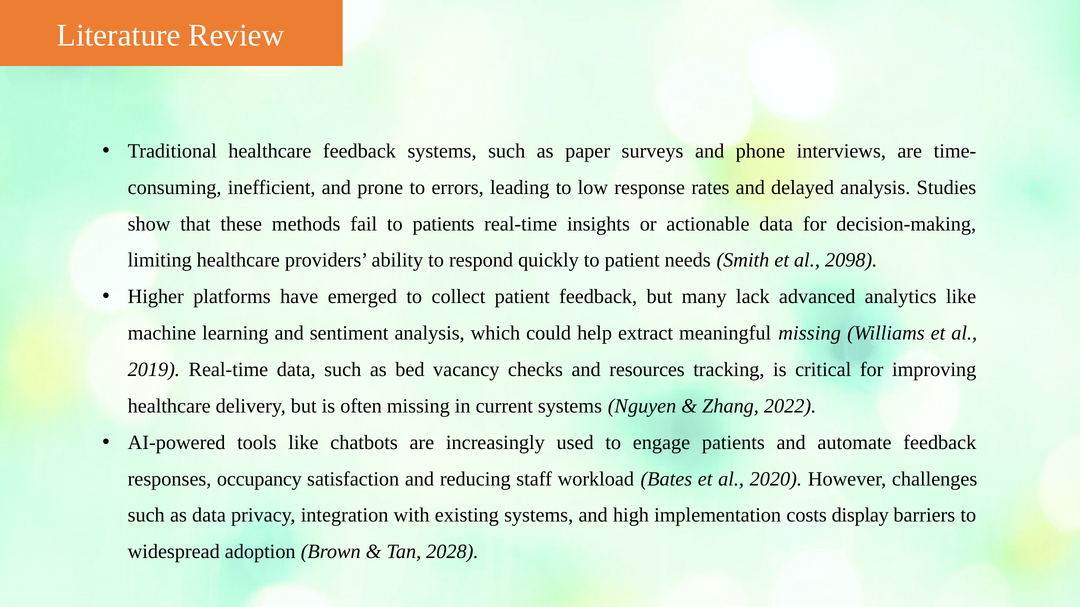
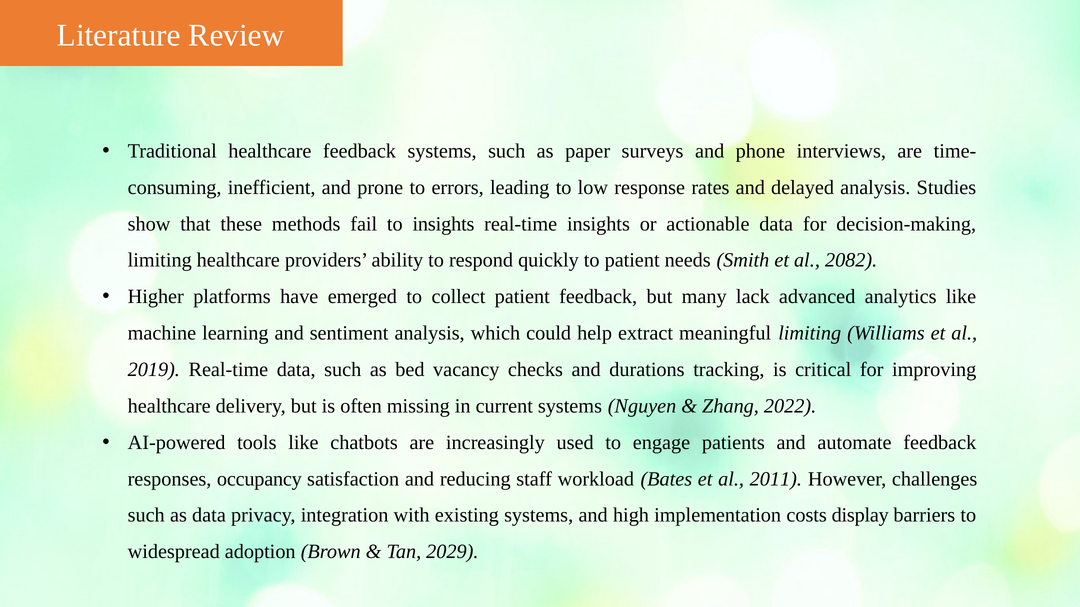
to patients: patients -> insights (444, 224)
2098: 2098 -> 2082 (851, 261)
meaningful missing: missing -> limiting (810, 333)
resources: resources -> durations (647, 370)
2020: 2020 -> 2011 (776, 479)
2028: 2028 -> 2029 (452, 552)
